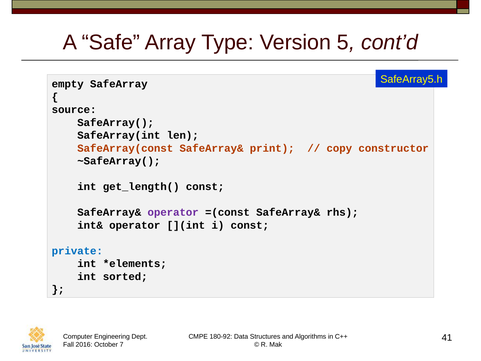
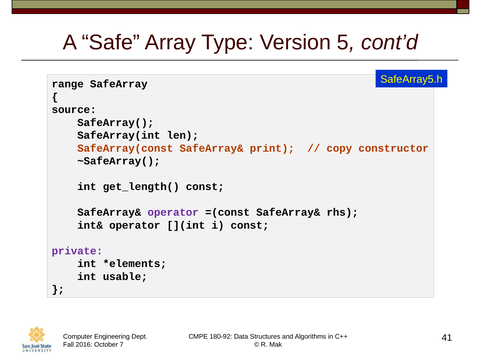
empty: empty -> range (68, 84)
private colour: blue -> purple (77, 251)
sorted: sorted -> usable (125, 276)
